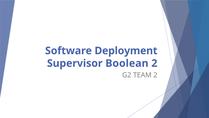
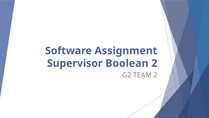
Deployment: Deployment -> Assignment (126, 51)
